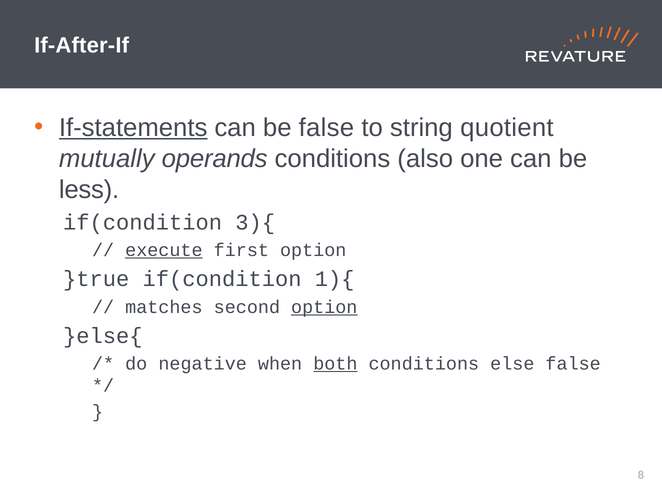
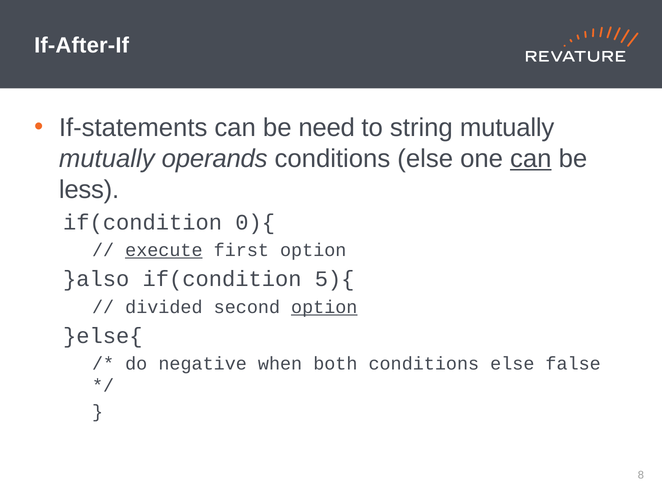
If-statements underline: present -> none (133, 128)
be false: false -> need (327, 128)
string quotient: quotient -> mutually (507, 128)
also: also -> else (425, 159)
can underline: none -> present (531, 159)
3){: 3){ -> 0){ (255, 222)
}true: }true -> }also (96, 279)
1){: 1){ -> 5){ (335, 279)
matches: matches -> divided (164, 307)
both underline: present -> none (335, 363)
